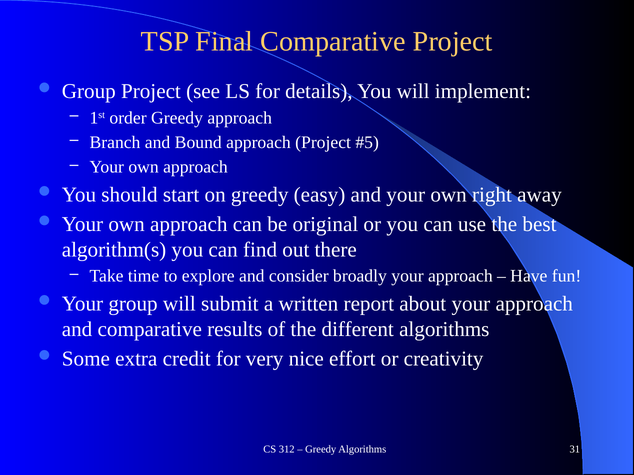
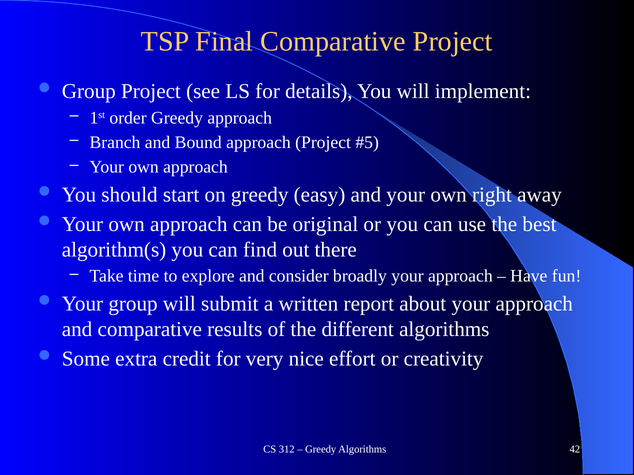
31: 31 -> 42 (575, 450)
